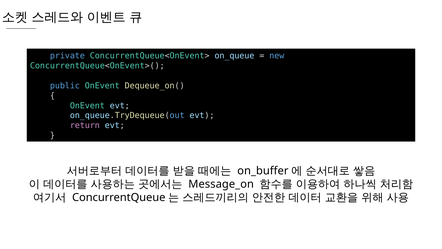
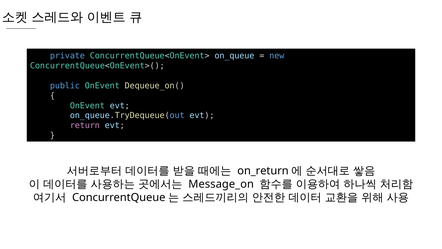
on_buffer: on_buffer -> on_return (263, 171)
